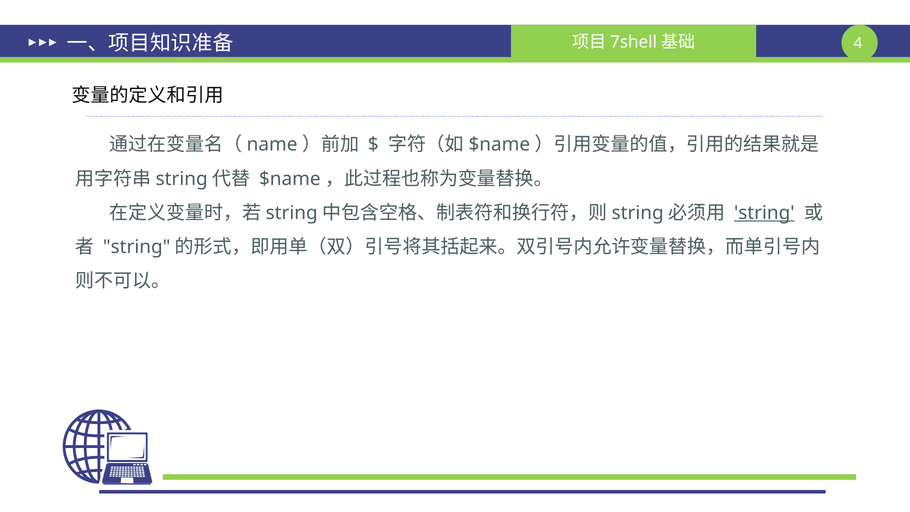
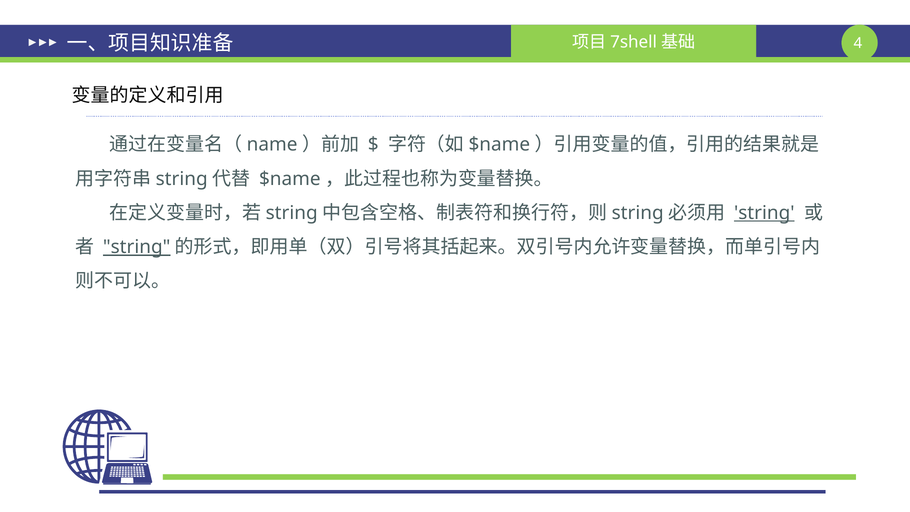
string underline: none -> present (137, 247)
